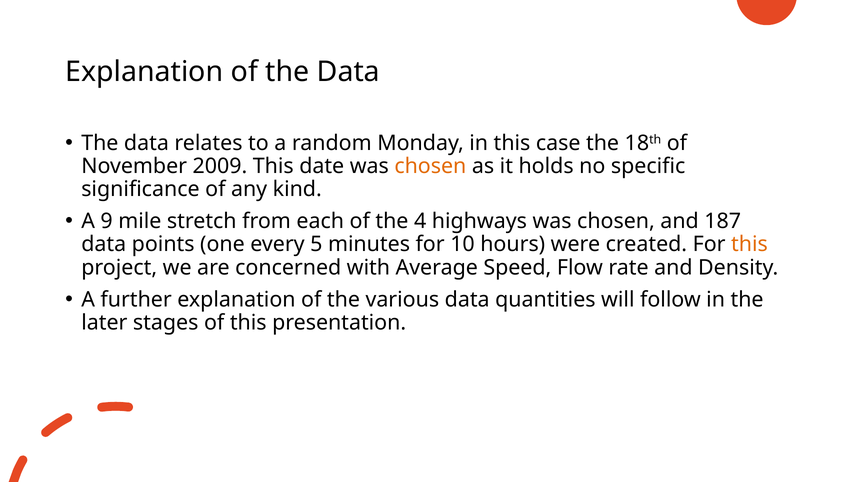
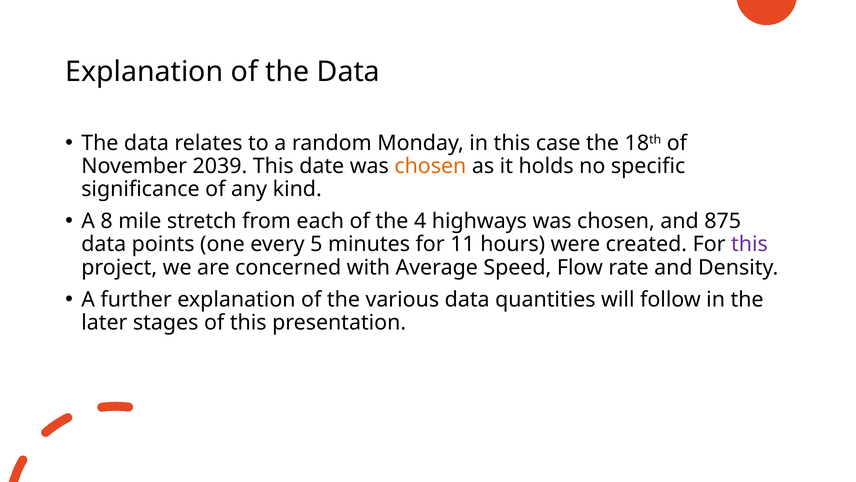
2009: 2009 -> 2039 (220, 166)
9: 9 -> 8 (107, 221)
187: 187 -> 875 (723, 221)
10: 10 -> 11 (463, 244)
this colour: orange -> purple (749, 244)
